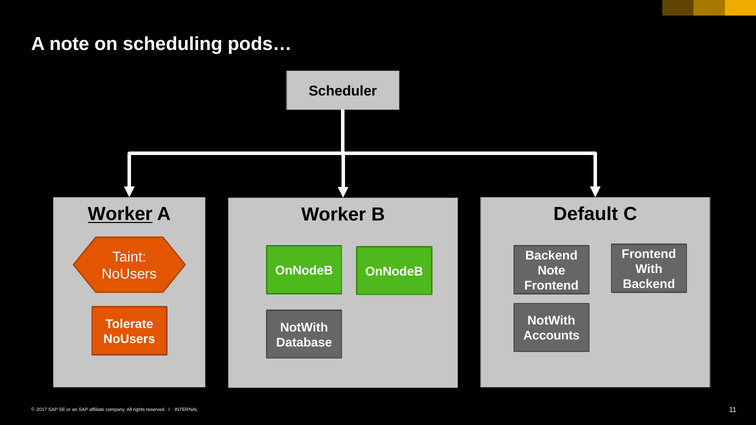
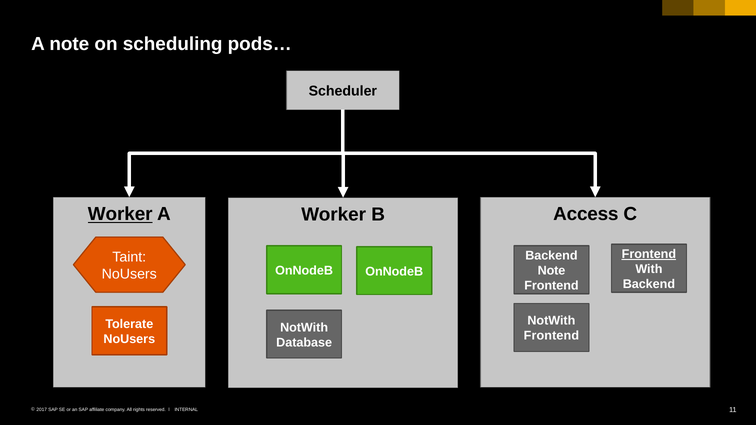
Default: Default -> Access (586, 214)
Frontend underline: none -> present (649, 254)
Accounts: Accounts -> Frontend (551, 336)
